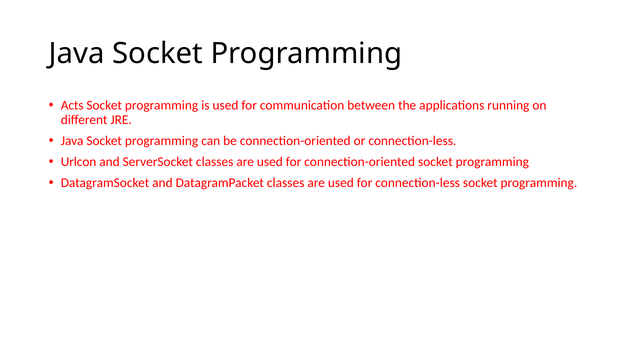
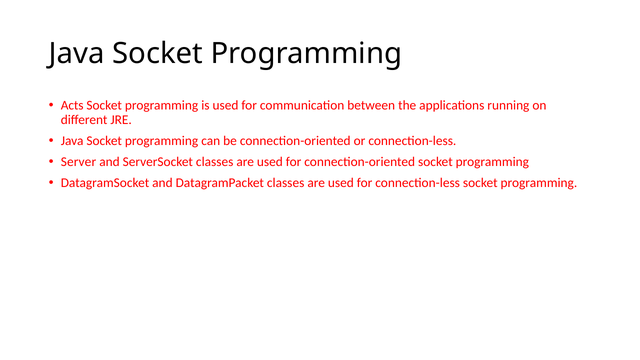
Urlcon: Urlcon -> Server (78, 162)
